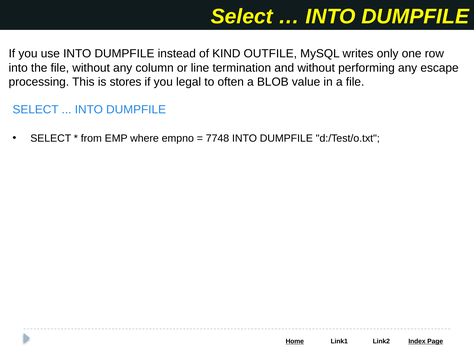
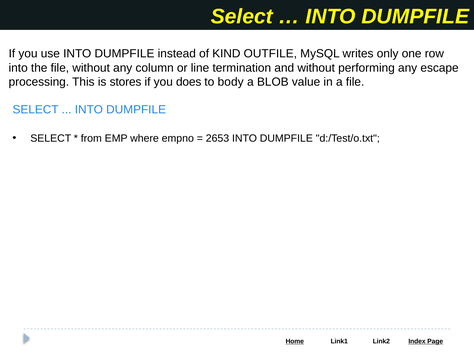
legal: legal -> does (189, 82)
often: often -> body (231, 82)
7748: 7748 -> 2653 (217, 139)
